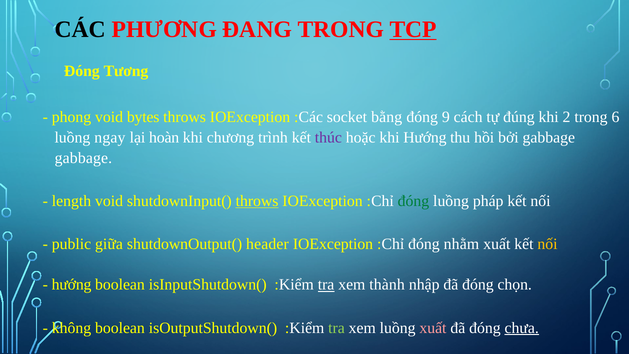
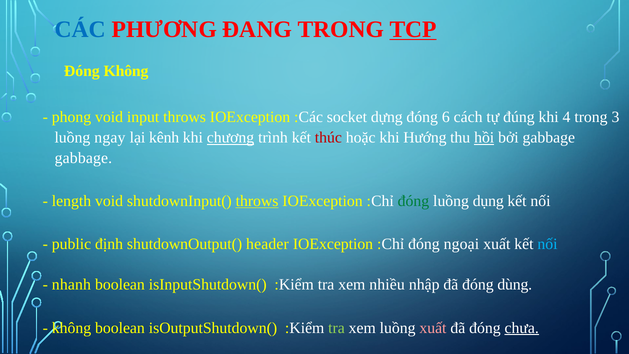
CÁC colour: black -> blue (80, 29)
Đóng Tương: Tương -> Không (126, 71)
bytes: bytes -> input (143, 117)
bằng: bằng -> dựng (387, 117)
9: 9 -> 6 (446, 117)
2: 2 -> 4 (567, 117)
6: 6 -> 3 (615, 117)
hoàn: hoàn -> kênh (164, 137)
chương underline: none -> present (231, 137)
thúc colour: purple -> red (328, 137)
hồi underline: none -> present (484, 137)
pháp: pháp -> dụng (488, 201)
giữa: giữa -> định (109, 244)
nhằm: nhằm -> ngoại (461, 244)
nối colour: yellow -> light blue (548, 244)
hướng: hướng -> nhanh (71, 285)
tra underline: present -> none (326, 285)
thành: thành -> nhiều (387, 285)
chọn: chọn -> dùng (515, 285)
